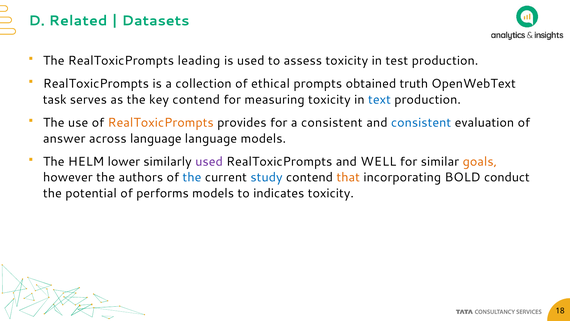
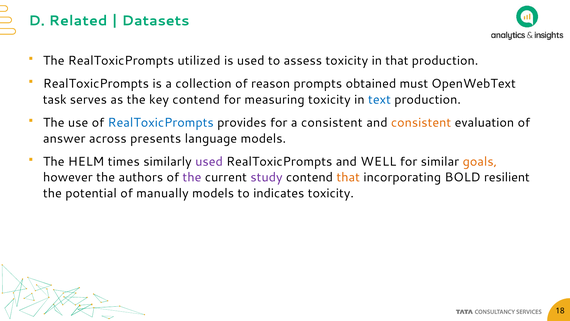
leading: leading -> utilized (199, 61)
in test: test -> that (397, 61)
ethical: ethical -> reason (271, 84)
truth: truth -> must (414, 84)
RealToxicPrompts colour: orange -> blue (161, 123)
consistent colour: blue -> orange (421, 123)
across language: language -> presents (156, 138)
lower: lower -> times (124, 162)
the colour: blue -> purple (192, 177)
study colour: blue -> purple (266, 177)
conduct: conduct -> resilient (507, 177)
performs: performs -> manually (162, 193)
